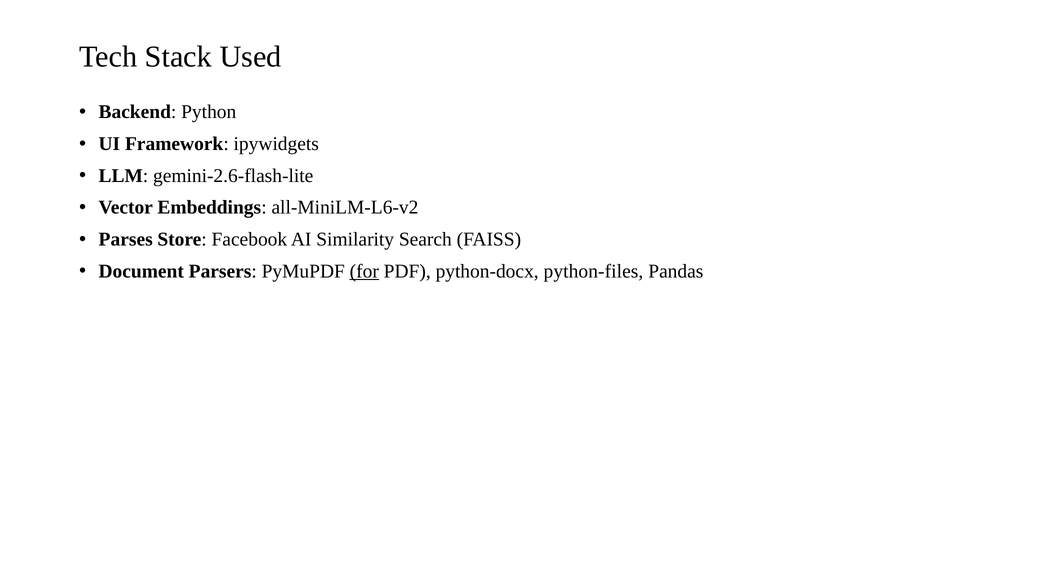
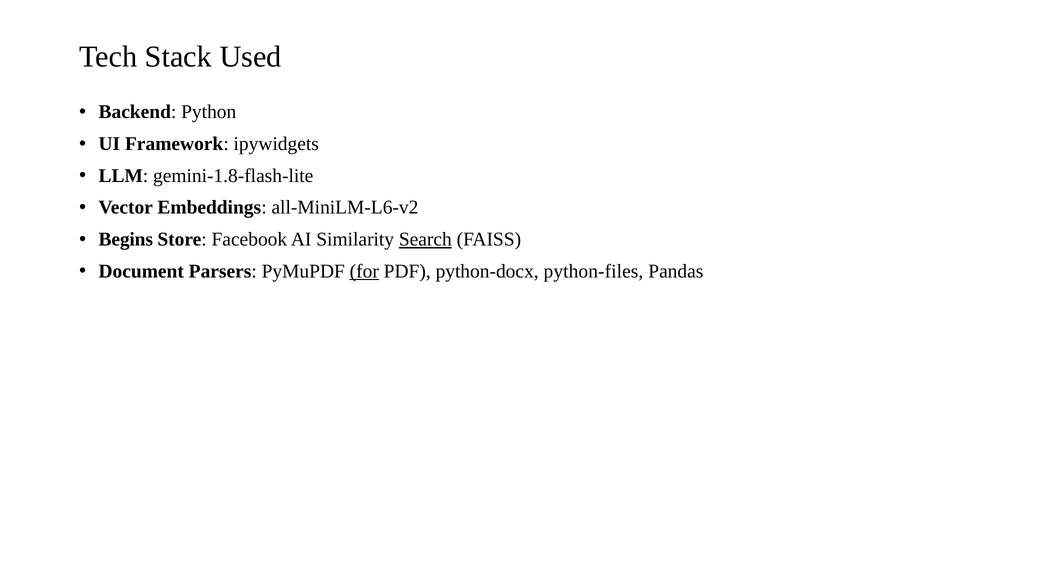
gemini-2.6-flash-lite: gemini-2.6-flash-lite -> gemini-1.8-flash-lite (233, 176)
Parses: Parses -> Begins (126, 239)
Search underline: none -> present (425, 239)
